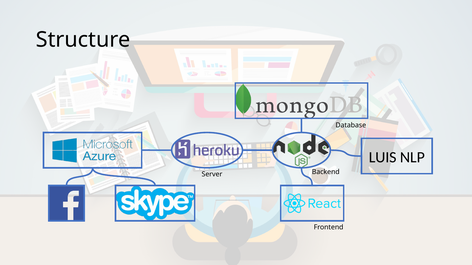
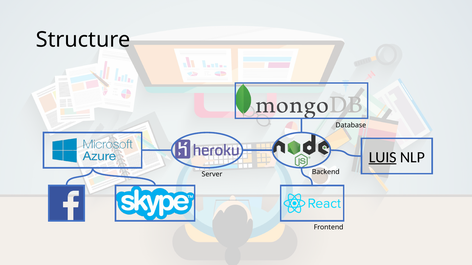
LUIS underline: none -> present (383, 157)
